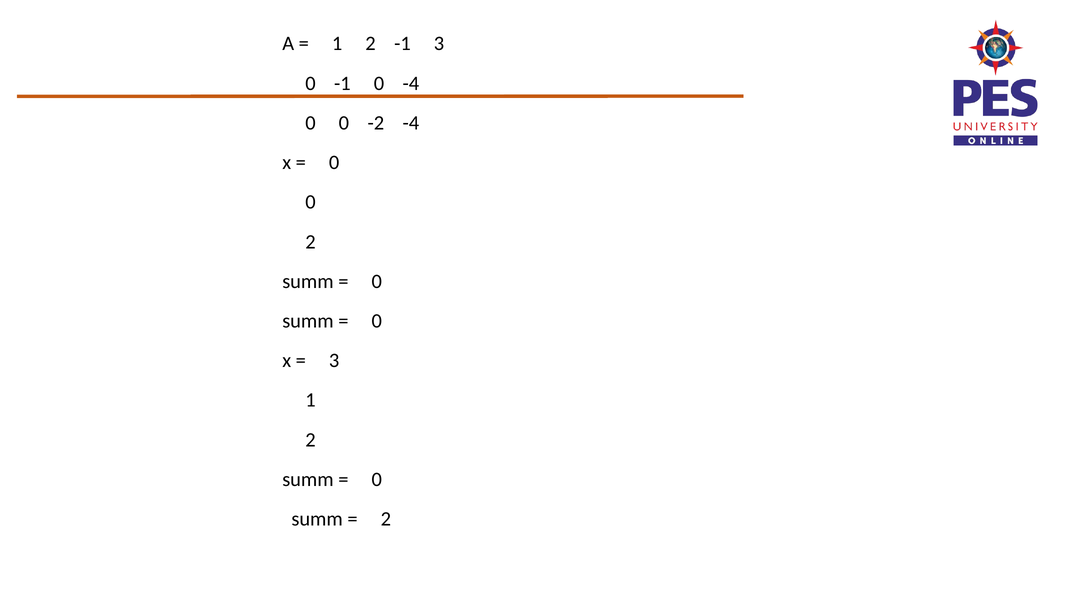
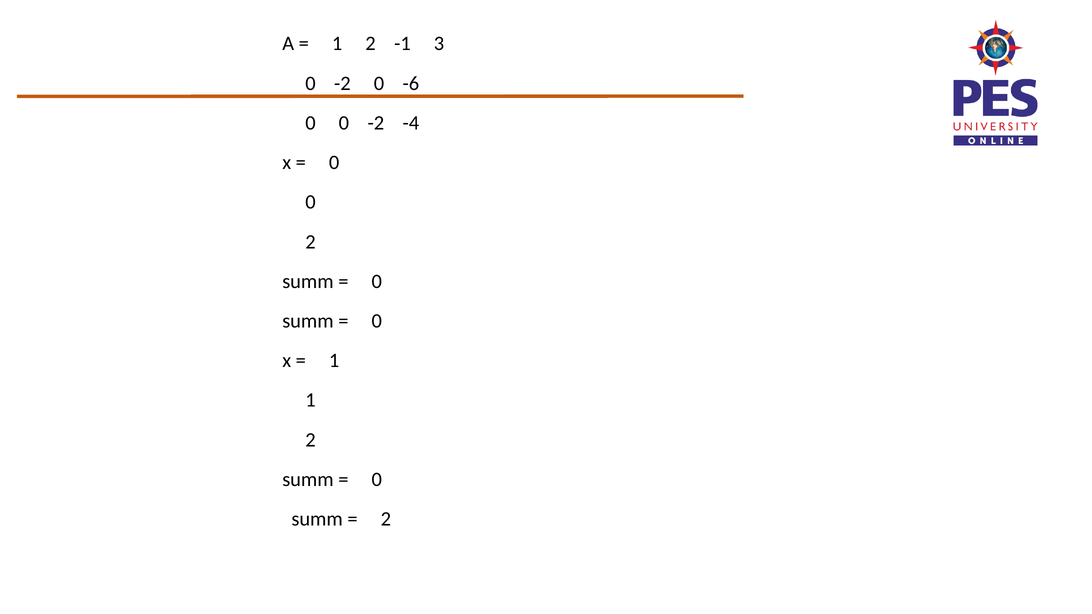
-1: -1 -> -2 (342, 83)
0 -4: -4 -> -6 (411, 83)
3: 3 -> 1 (334, 361)
